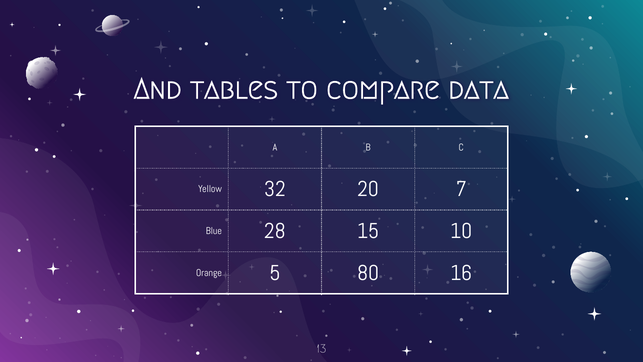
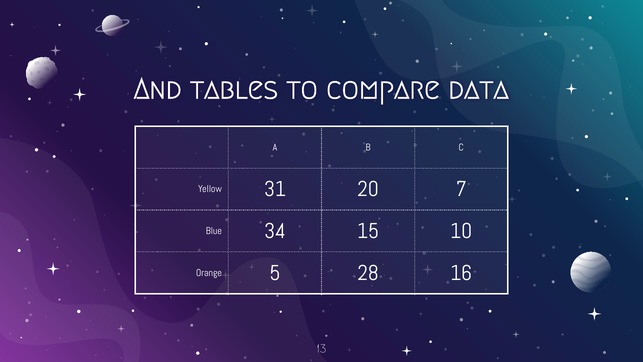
32: 32 -> 31 (275, 189)
28: 28 -> 34 (275, 231)
80: 80 -> 28 (368, 273)
